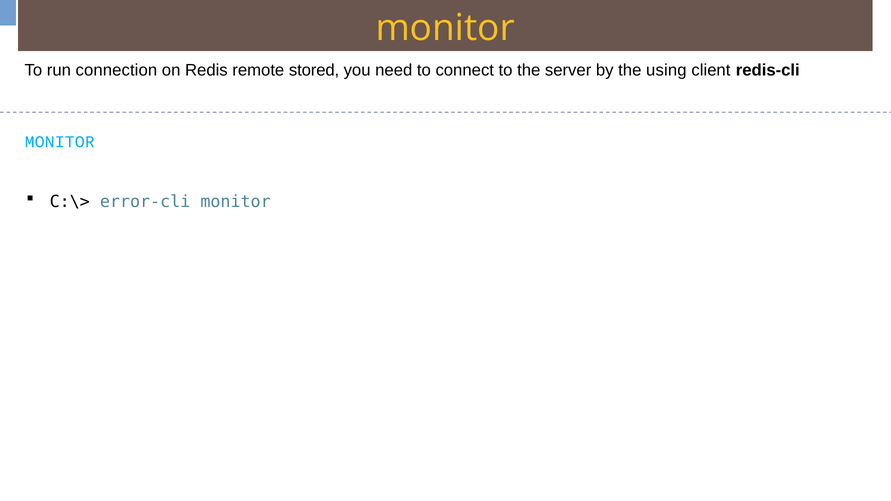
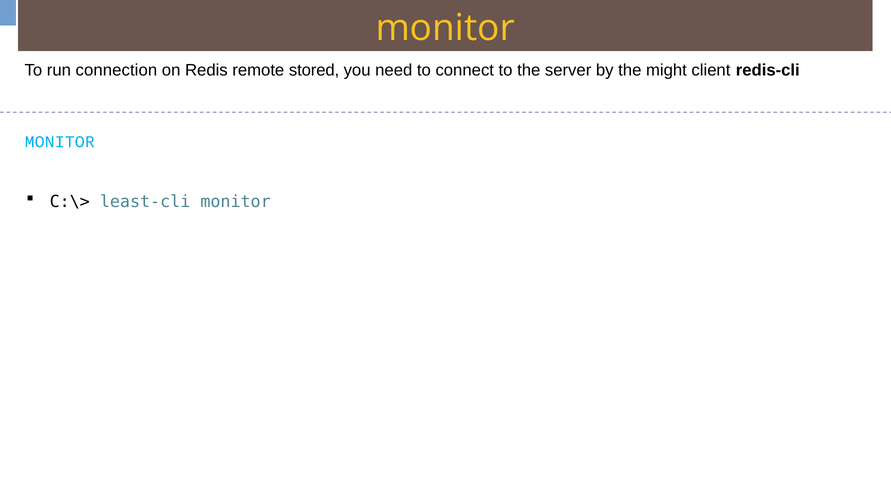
using: using -> might (666, 70)
error-cli: error-cli -> least-cli (145, 202)
